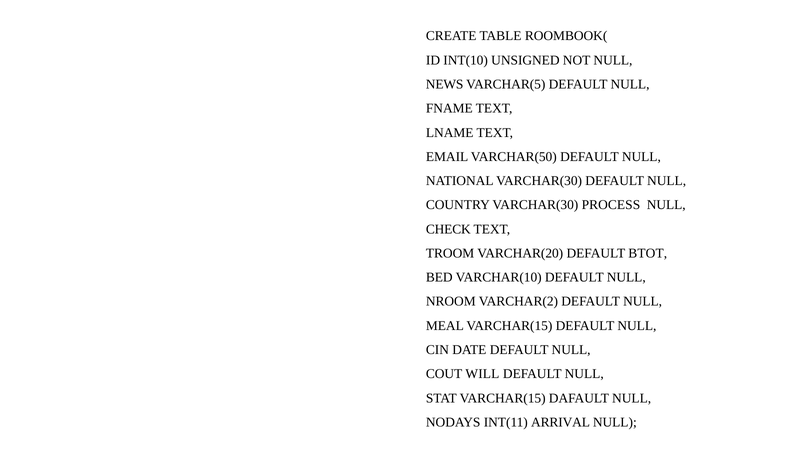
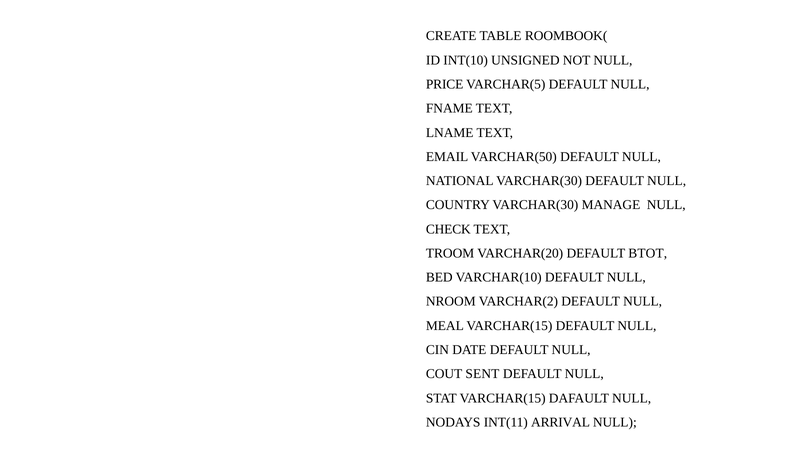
NEWS: NEWS -> PRICE (445, 84)
PROCESS: PROCESS -> MANAGE (611, 205)
WILL: WILL -> SENT (482, 374)
